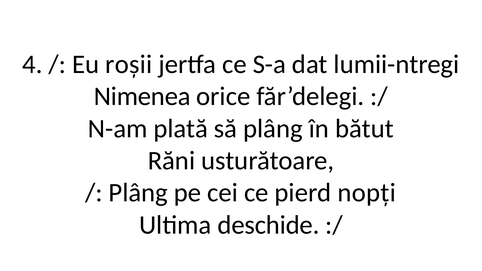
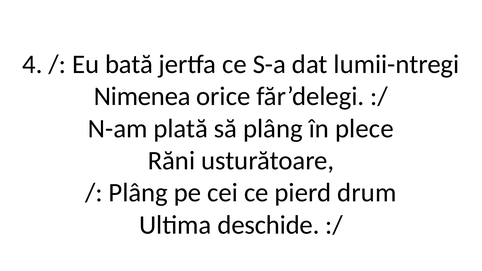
roșii: roșii -> bată (129, 64)
bătut: bătut -> plece (364, 129)
nopți: nopți -> drum (367, 193)
